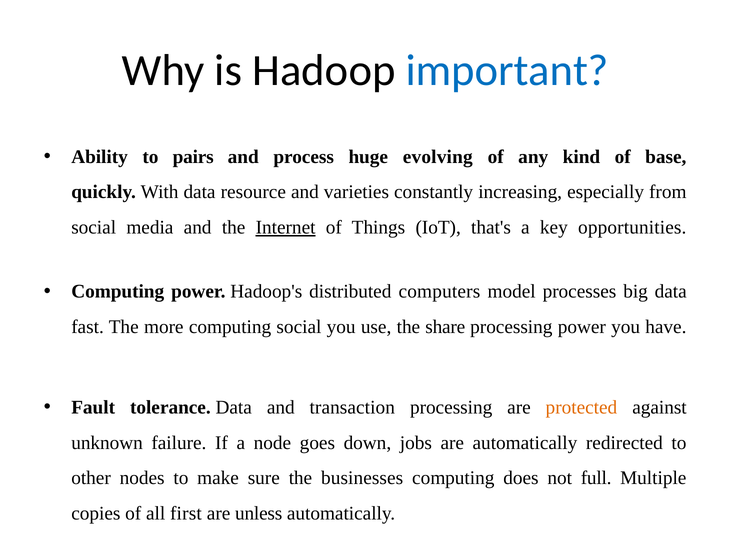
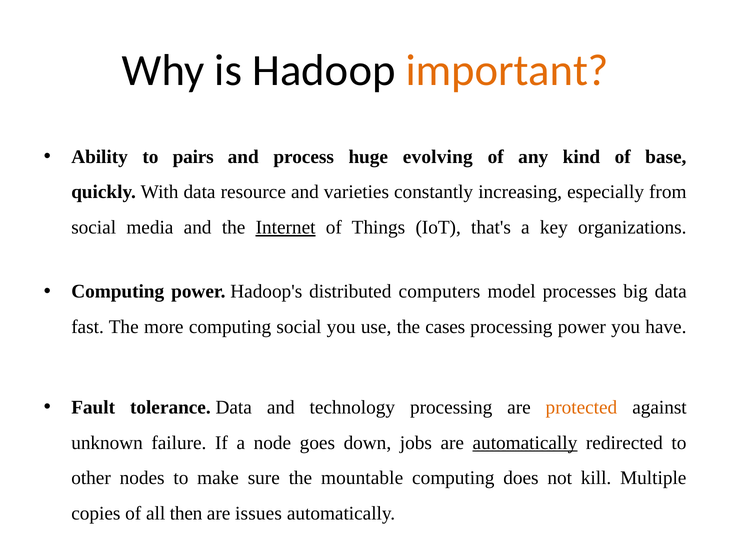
important colour: blue -> orange (507, 71)
opportunities: opportunities -> organizations (632, 228)
share: share -> cases (445, 327)
transaction: transaction -> technology (352, 408)
automatically underline: none -> present (525, 443)
businesses: businesses -> mountable (362, 478)
full: full -> kill (596, 478)
first: first -> then (186, 514)
unless: unless -> issues (259, 514)
